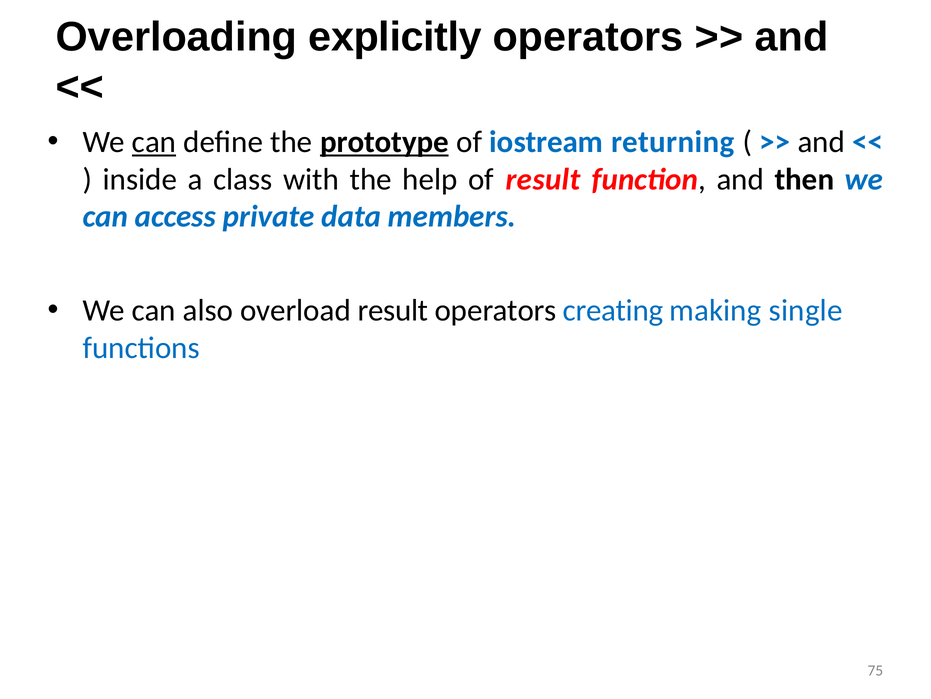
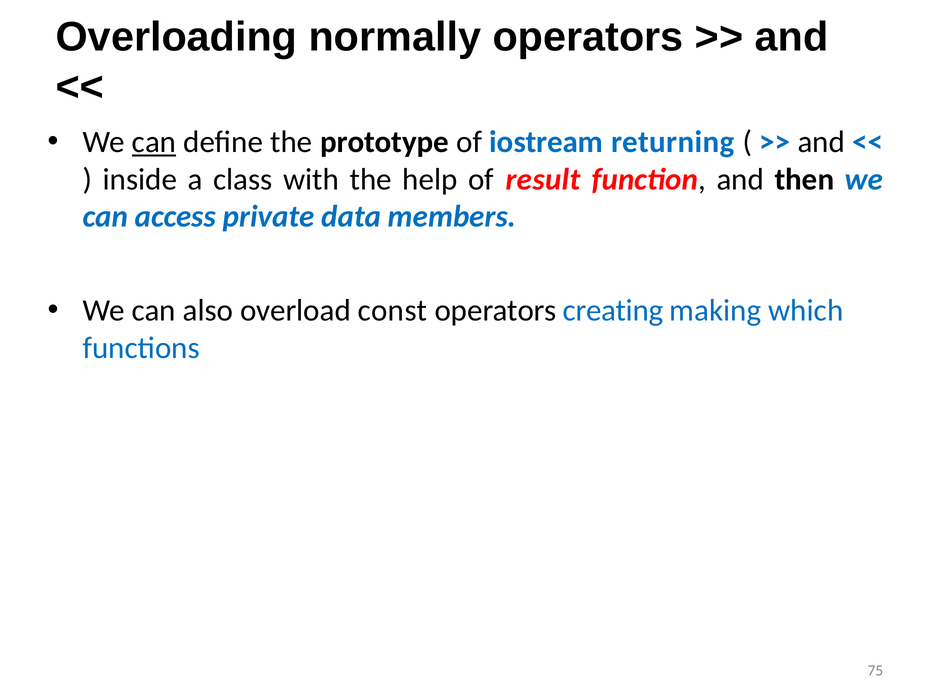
explicitly: explicitly -> normally (395, 37)
prototype underline: present -> none (384, 142)
overload result: result -> const (393, 310)
single: single -> which (806, 310)
